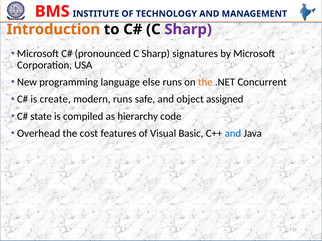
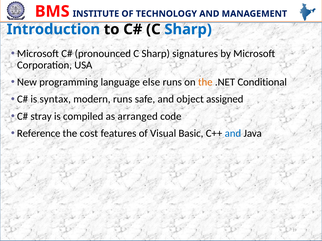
Introduction colour: orange -> blue (53, 29)
Sharp colour: purple -> blue (188, 29)
Concurrent: Concurrent -> Conditional (262, 82)
create: create -> syntax (55, 99)
state: state -> stray (41, 116)
hierarchy: hierarchy -> arranged (138, 116)
Overhead: Overhead -> Reference (39, 134)
